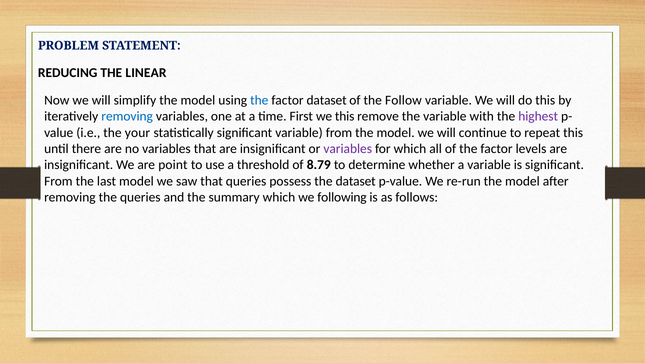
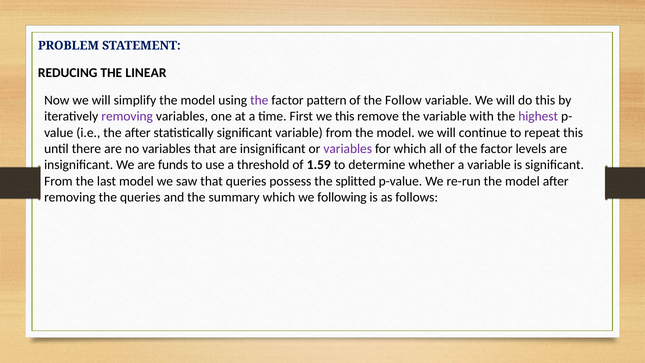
the colour: blue -> purple (259, 100)
factor dataset: dataset -> pattern (327, 100)
removing colour: blue -> purple (127, 116)
the your: your -> after (138, 133)
point: point -> funds (173, 165)
8.79: 8.79 -> 1.59 (319, 165)
the dataset: dataset -> splitted (356, 181)
